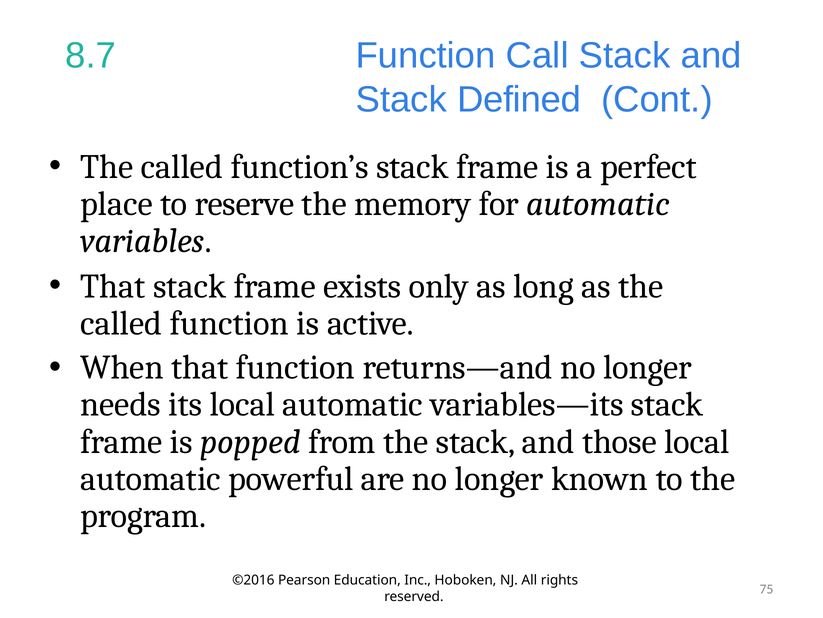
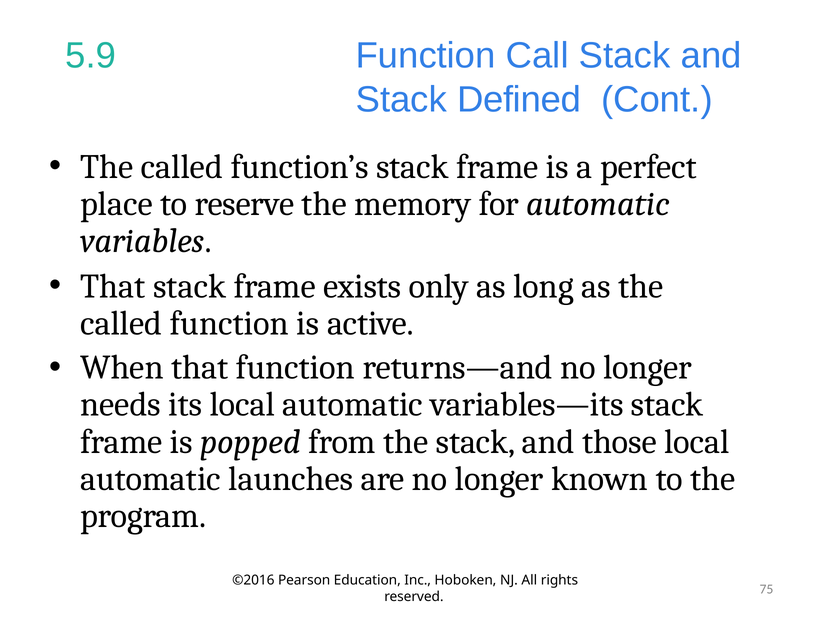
8.7: 8.7 -> 5.9 (91, 56)
powerful: powerful -> launches (291, 478)
